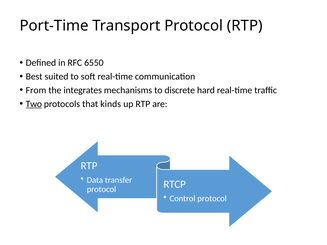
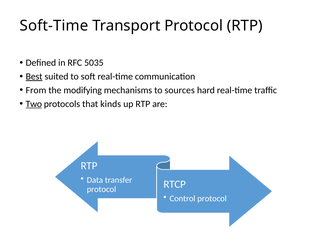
Port-Time: Port-Time -> Soft-Time (54, 26)
6550: 6550 -> 5035 (94, 63)
Best underline: none -> present (34, 77)
integrates: integrates -> modifying (83, 90)
discrete: discrete -> sources (180, 90)
